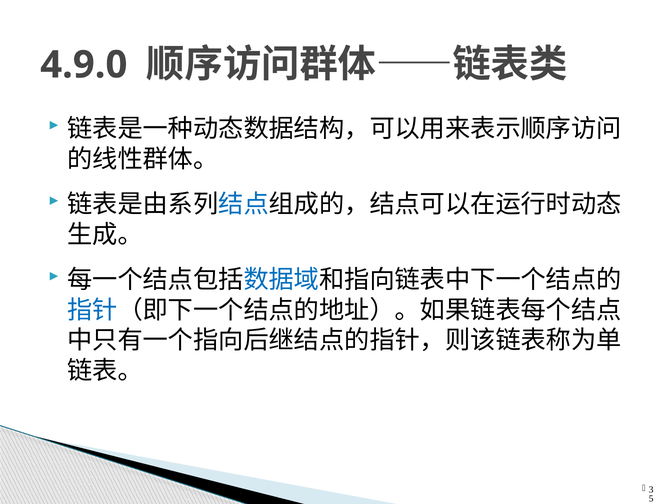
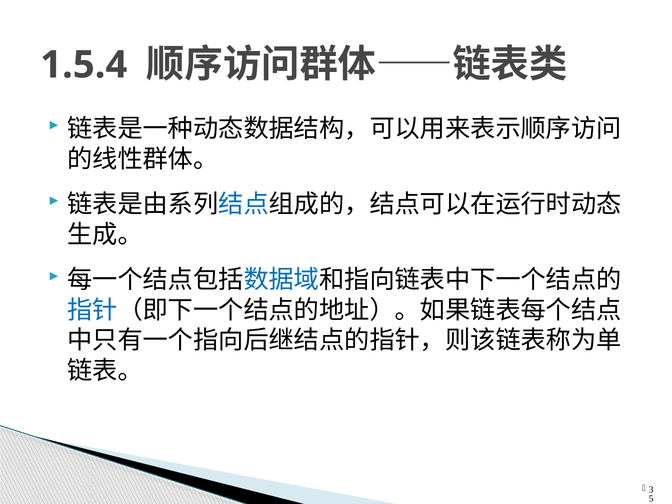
4.9.0: 4.9.0 -> 1.5.4 (84, 65)
